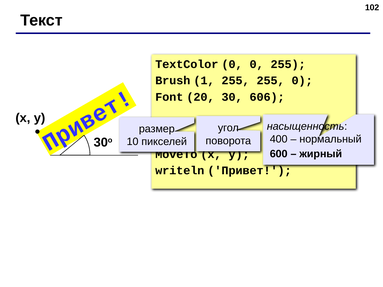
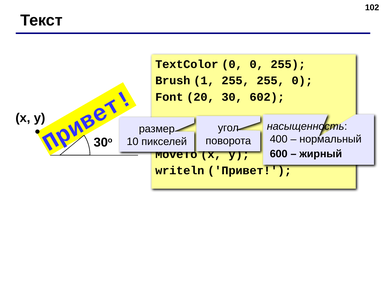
606: 606 -> 602 (267, 97)
